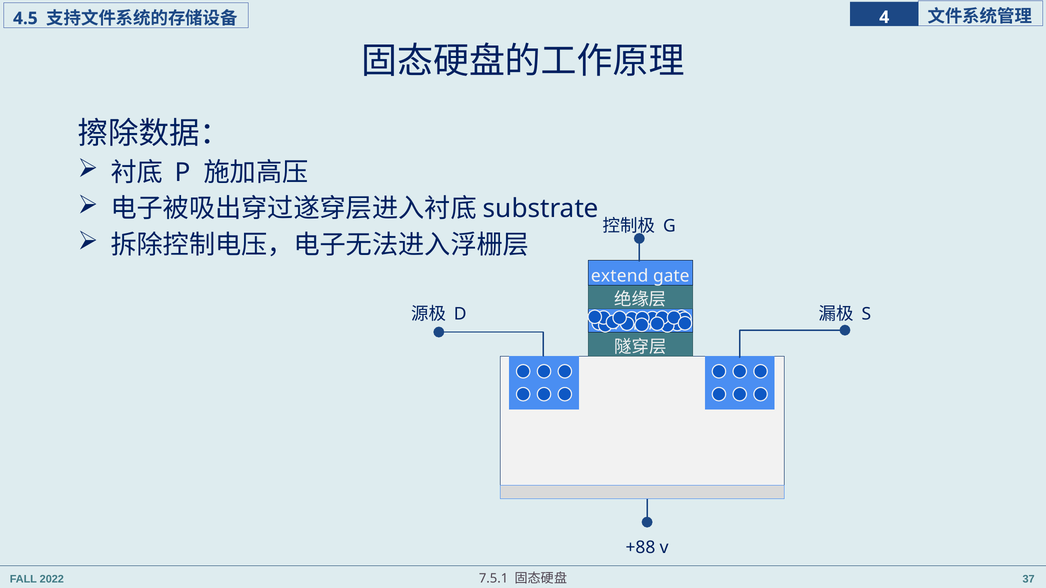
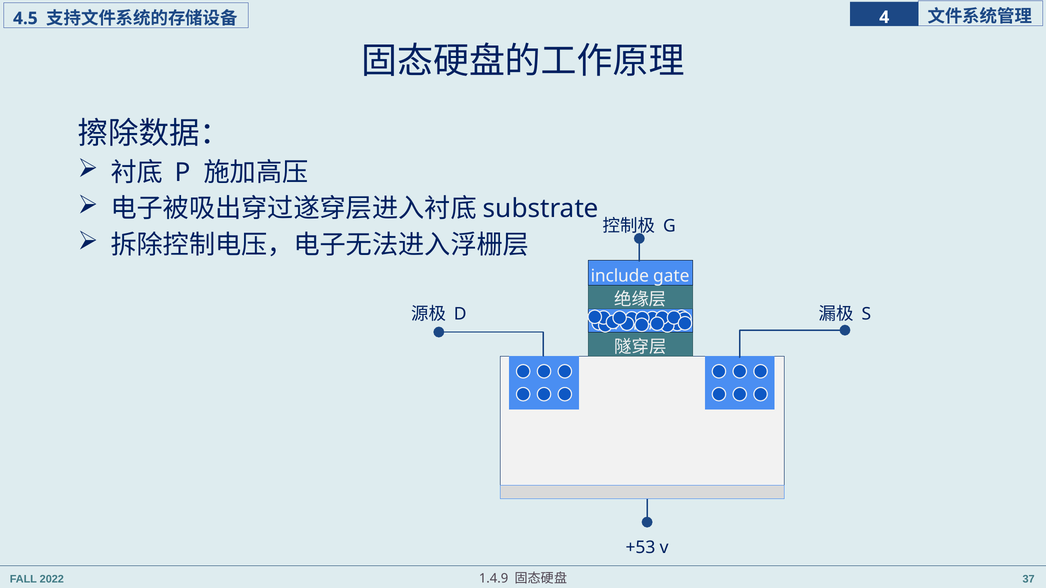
extend: extend -> include (620, 276)
+88: +88 -> +53 (640, 548)
7.5.1: 7.5.1 -> 1.4.9 (494, 579)
